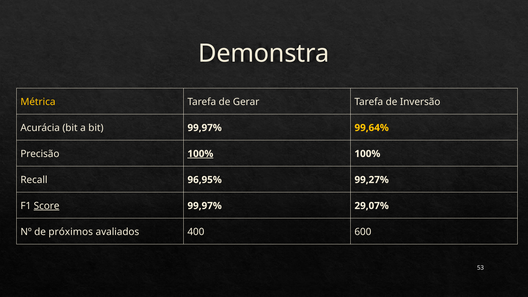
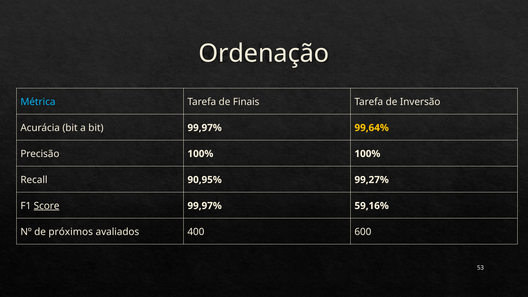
Demonstra: Demonstra -> Ordenação (264, 53)
Métrica colour: yellow -> light blue (38, 102)
Gerar: Gerar -> Finais (246, 102)
100% underline: present -> none (200, 154)
96,95%: 96,95% -> 90,95% (205, 180)
29,07%: 29,07% -> 59,16% (372, 206)
